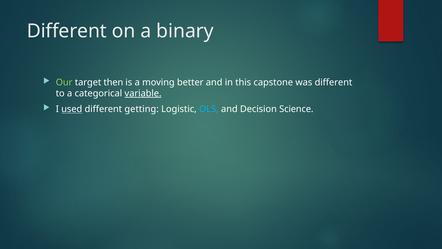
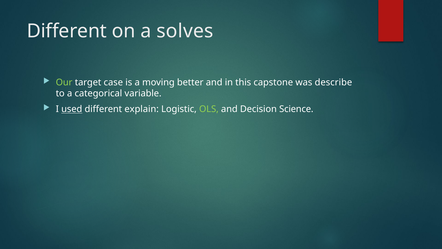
binary: binary -> solves (185, 31)
then: then -> case (113, 82)
was different: different -> describe (333, 82)
variable underline: present -> none (143, 93)
getting: getting -> explain (142, 109)
OLS colour: light blue -> light green (209, 109)
